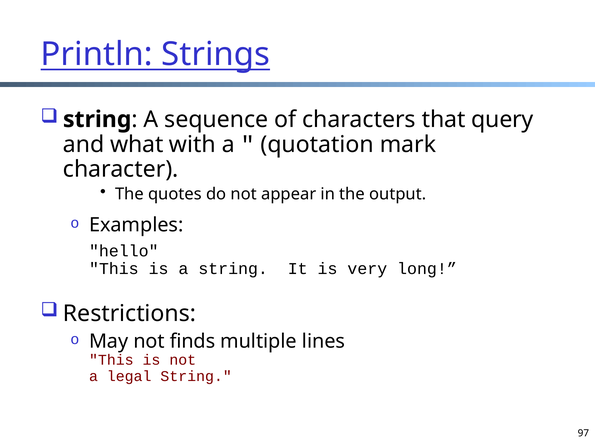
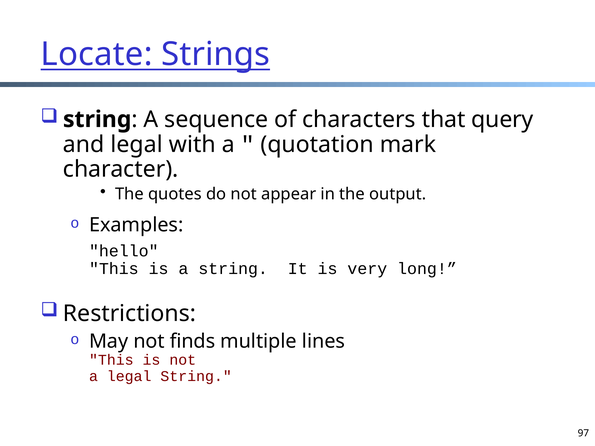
Println: Println -> Locate (97, 54)
and what: what -> legal (137, 144)
